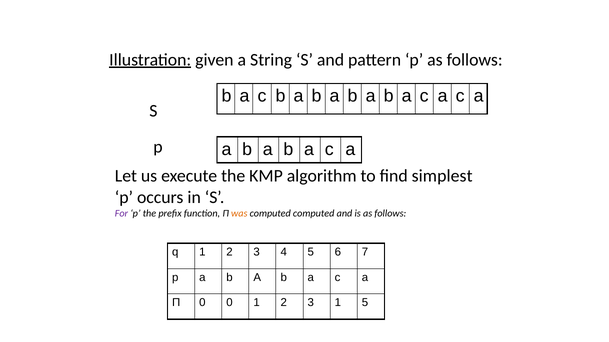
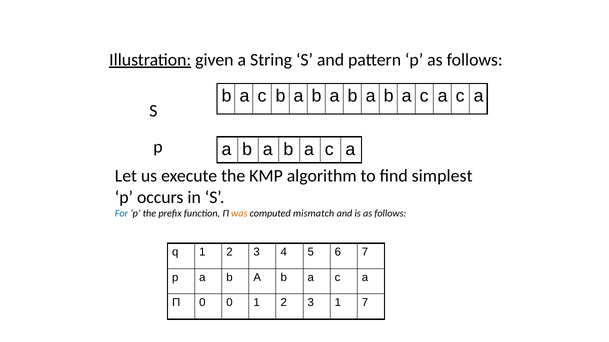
For colour: purple -> blue (121, 214)
computed computed: computed -> mismatch (314, 214)
1 5: 5 -> 7 (365, 303)
